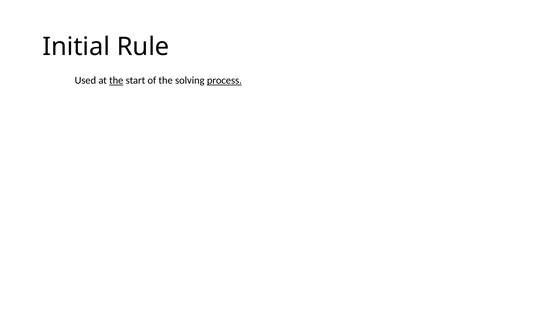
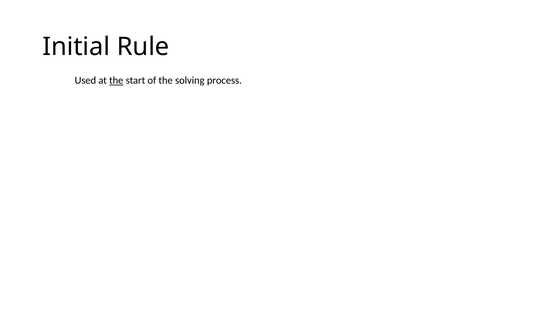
process underline: present -> none (224, 80)
